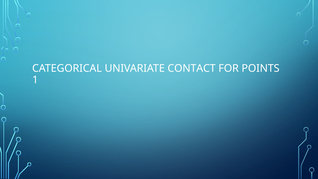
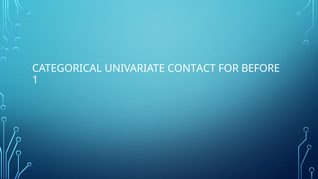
POINTS: POINTS -> BEFORE (261, 68)
